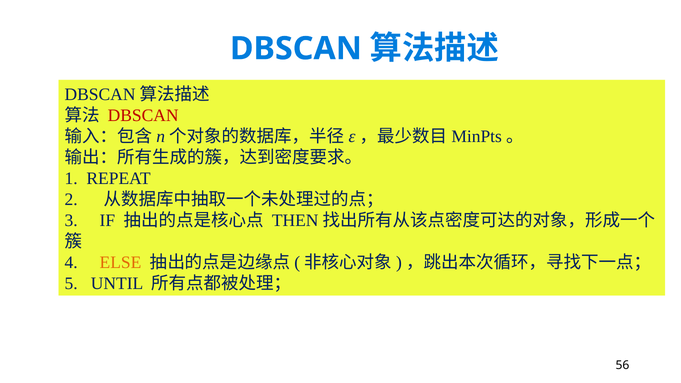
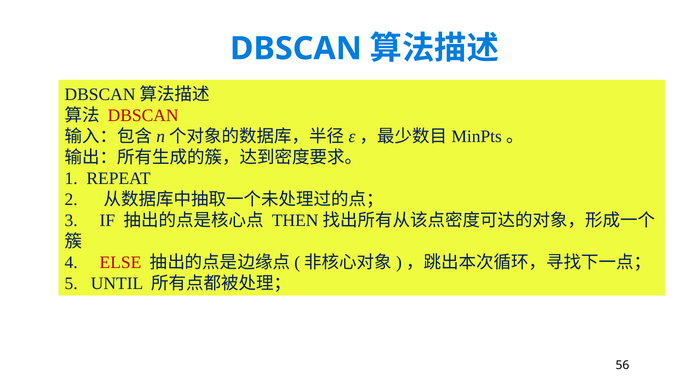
ELSE colour: orange -> red (120, 262)
